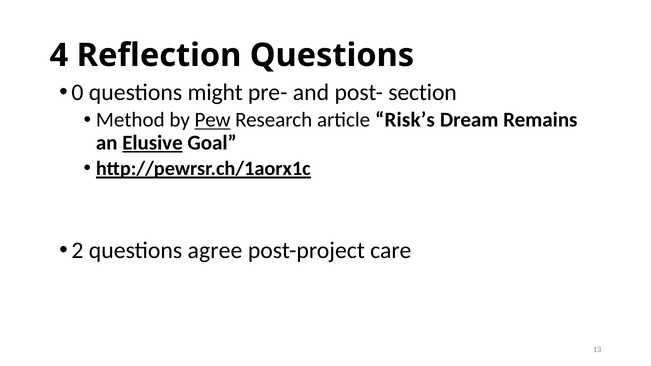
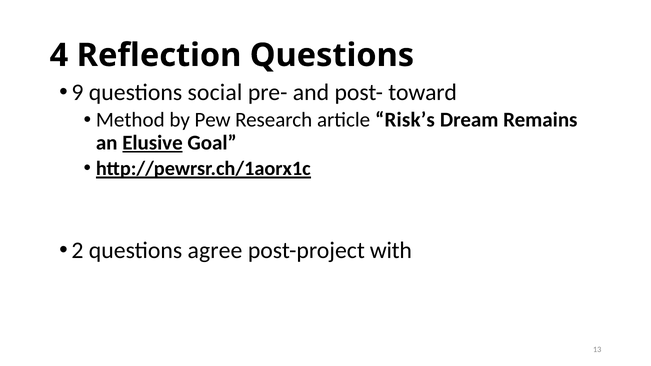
0: 0 -> 9 (77, 93)
might: might -> social (215, 93)
section: section -> toward (423, 93)
Pew underline: present -> none (213, 120)
care: care -> with (391, 250)
